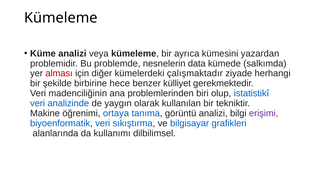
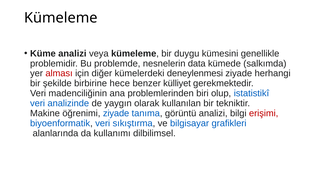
ayrıca: ayrıca -> duygu (187, 54)
yazardan: yazardan -> genellikle (260, 54)
çalışmaktadır: çalışmaktadır -> deneylenmesi (195, 74)
öğrenimi ortaya: ortaya -> ziyade (116, 114)
erişimi colour: purple -> red (264, 114)
